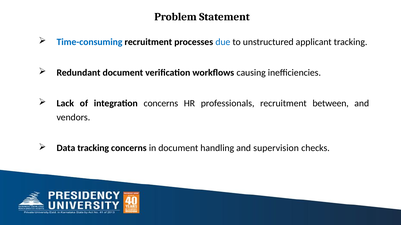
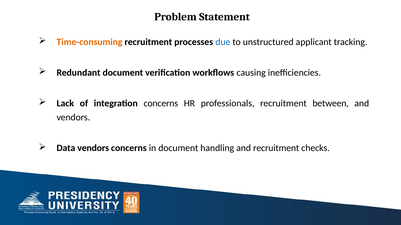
Time-consuming colour: blue -> orange (90, 42)
Data tracking: tracking -> vendors (93, 148)
and supervision: supervision -> recruitment (276, 148)
